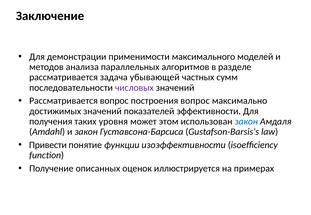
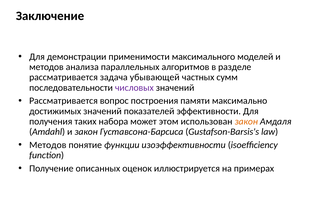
построения вопрос: вопрос -> памяти (195, 101)
уровня: уровня -> набора (113, 122)
закон colour: blue -> orange (246, 122)
Привести: Привести -> Методов (48, 145)
